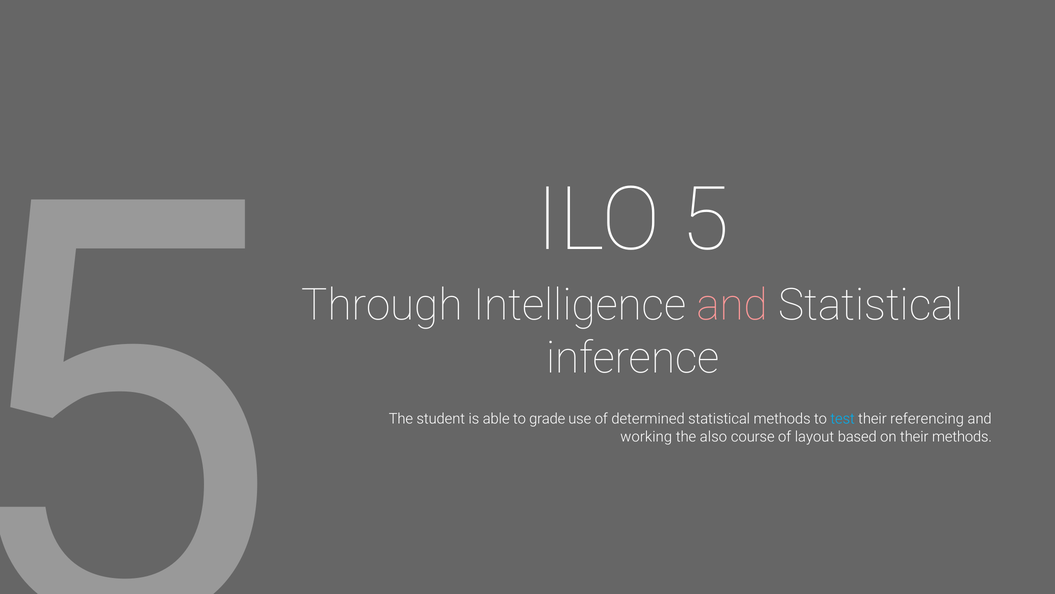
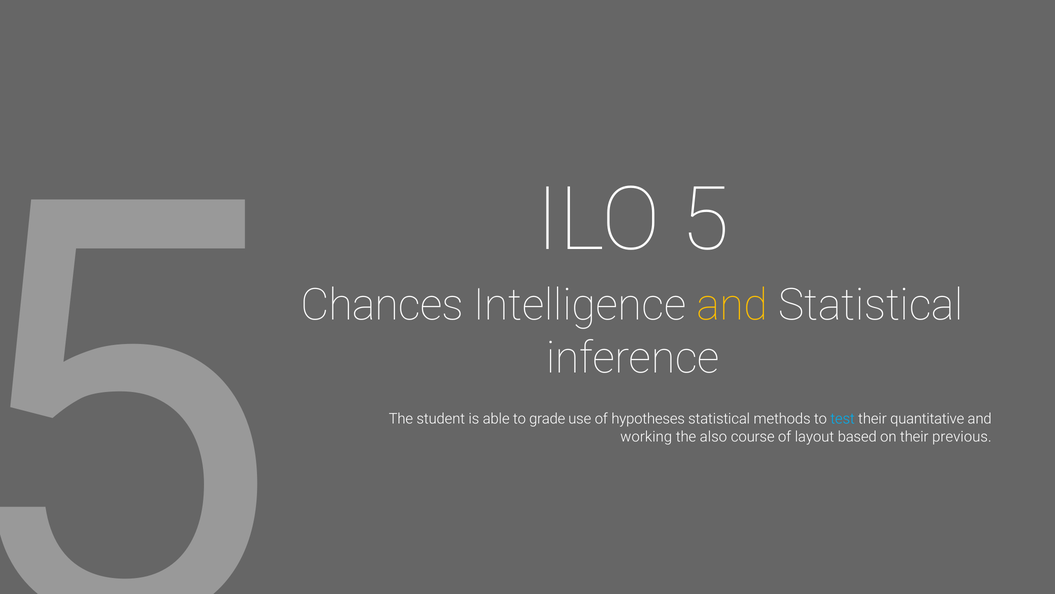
Through: Through -> Chances (382, 305)
and colour: pink -> yellow (732, 305)
determined: determined -> hypotheses (648, 419)
referencing: referencing -> quantitative (927, 419)
their methods: methods -> previous (962, 436)
